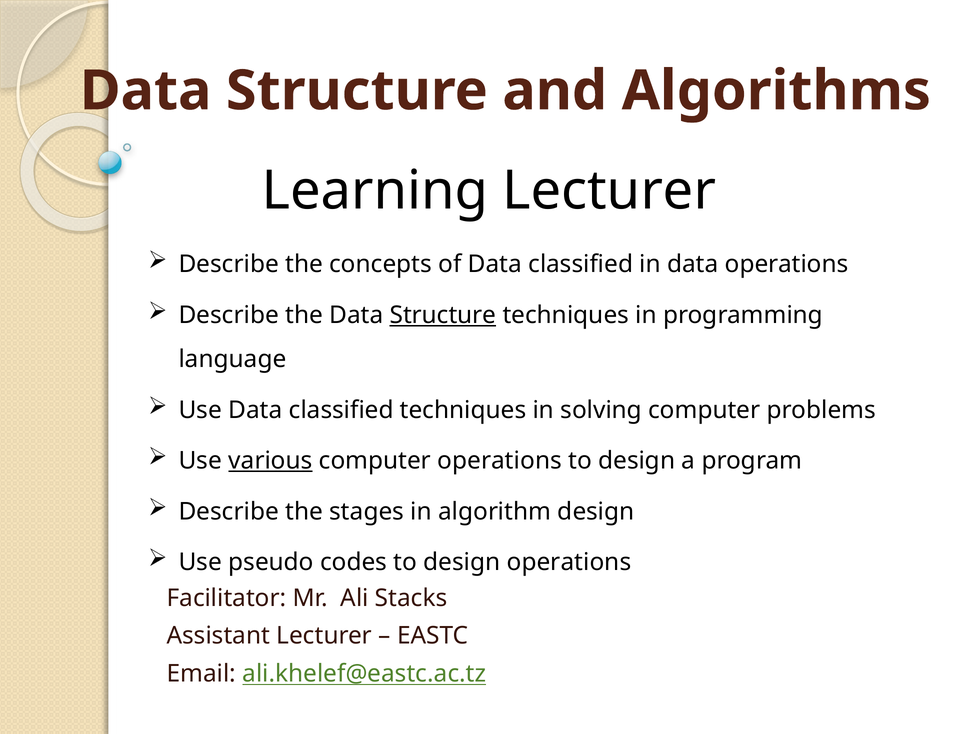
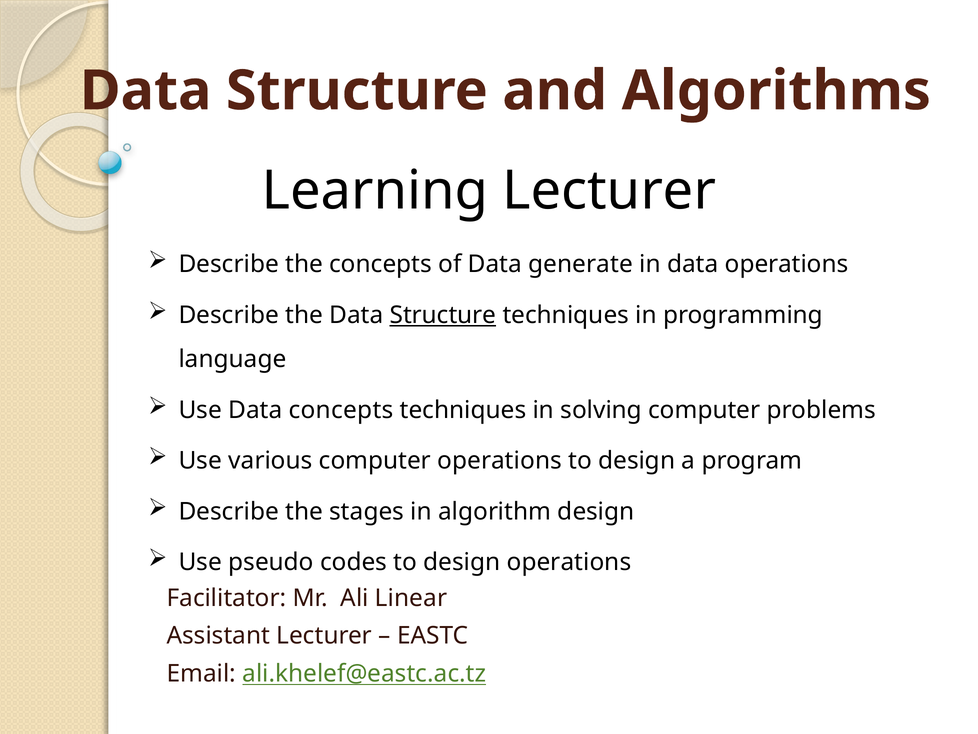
of Data classified: classified -> generate (581, 264)
Use Data classified: classified -> concepts (341, 410)
various underline: present -> none (270, 460)
Stacks: Stacks -> Linear (411, 598)
